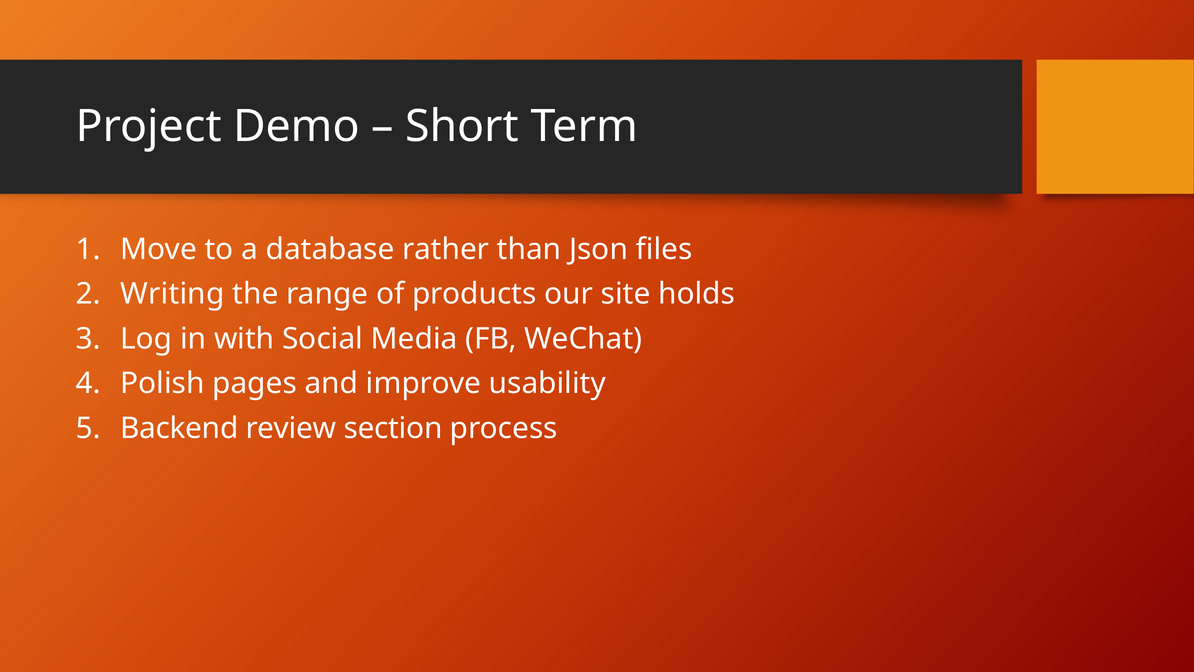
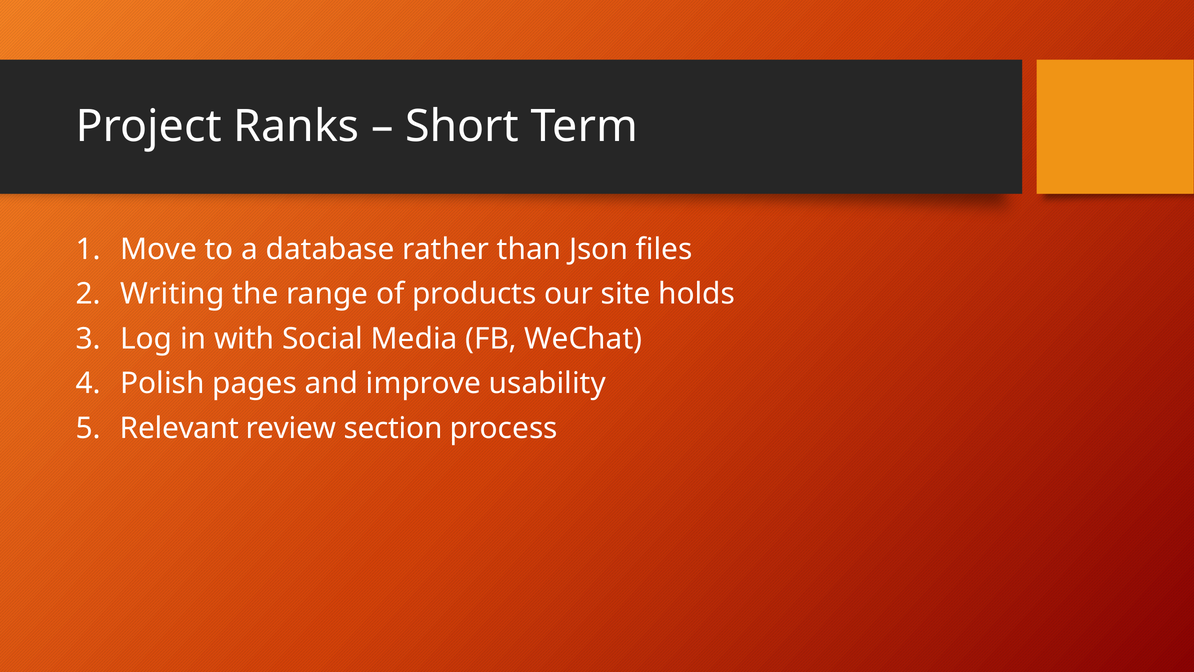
Demo: Demo -> Ranks (296, 126)
Backend: Backend -> Relevant (179, 428)
